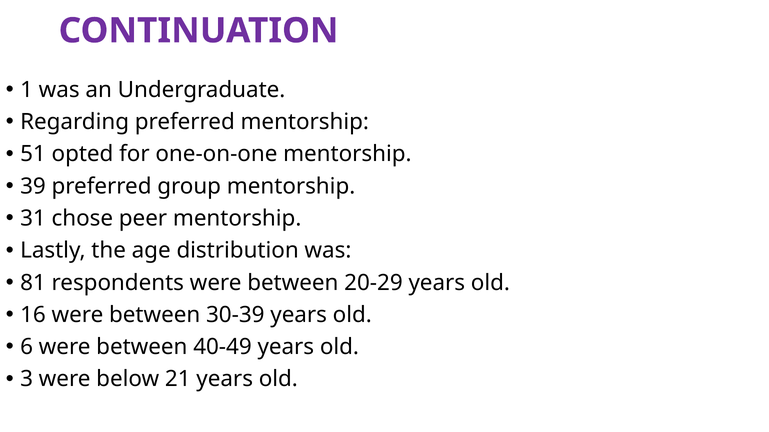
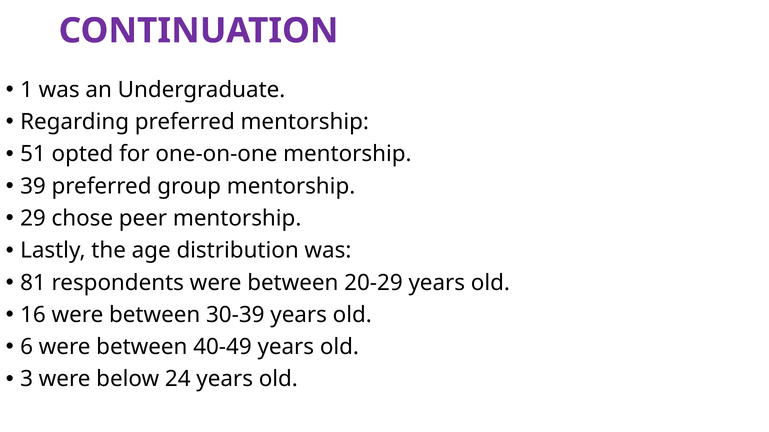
31: 31 -> 29 (33, 219)
21: 21 -> 24 (178, 380)
